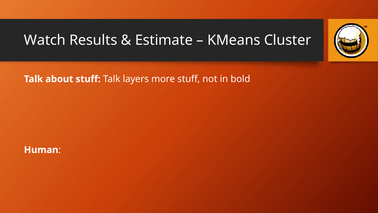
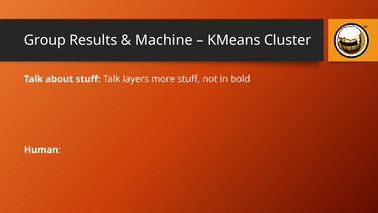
Watch: Watch -> Group (45, 40)
Estimate: Estimate -> Machine (164, 40)
